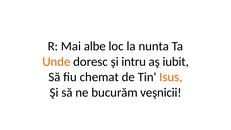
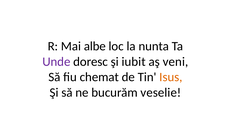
Unde colour: orange -> purple (56, 62)
intru: intru -> iubit (134, 62)
iubit: iubit -> veni (176, 62)
veşnicii: veşnicii -> veselie (161, 92)
